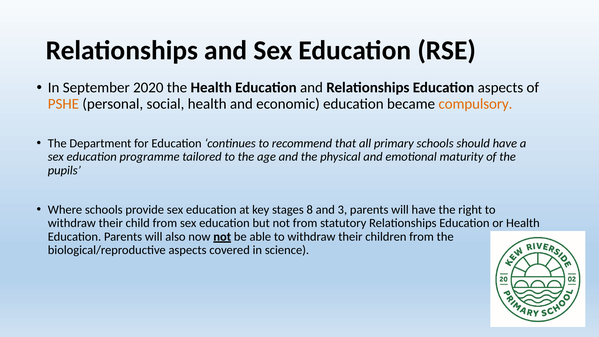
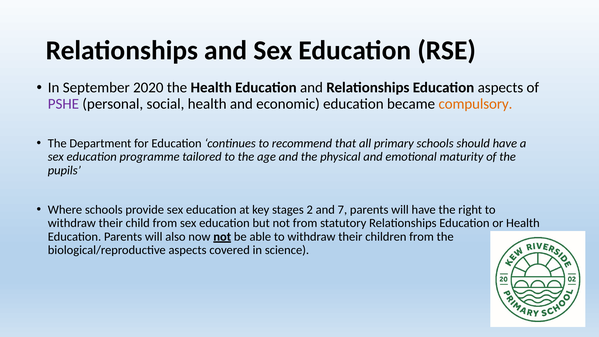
PSHE colour: orange -> purple (63, 104)
8: 8 -> 2 (310, 210)
3: 3 -> 7 (342, 210)
